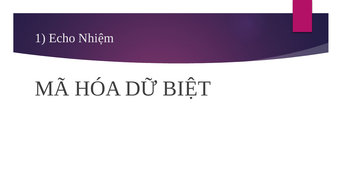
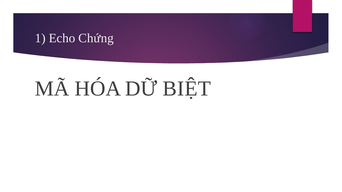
Nhiệm: Nhiệm -> Chứng (96, 38)
